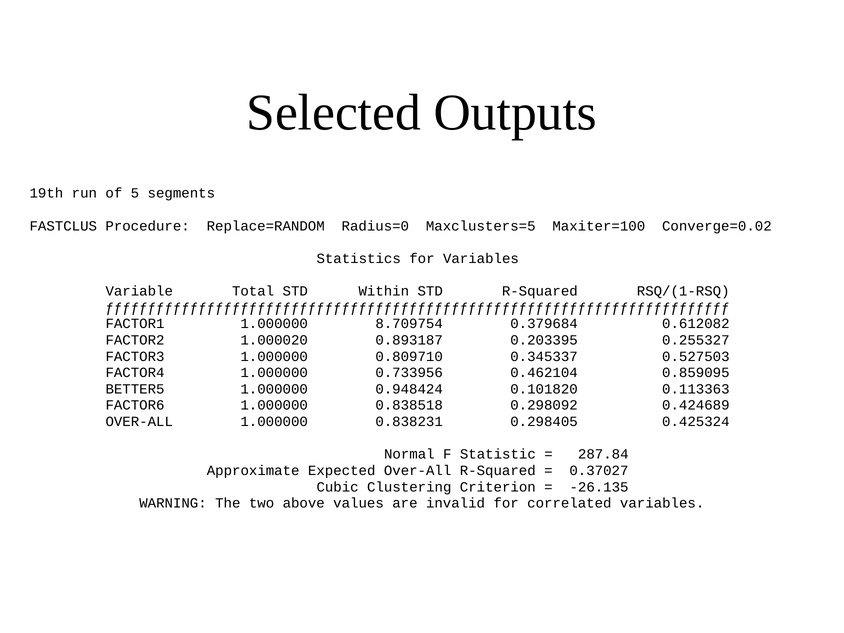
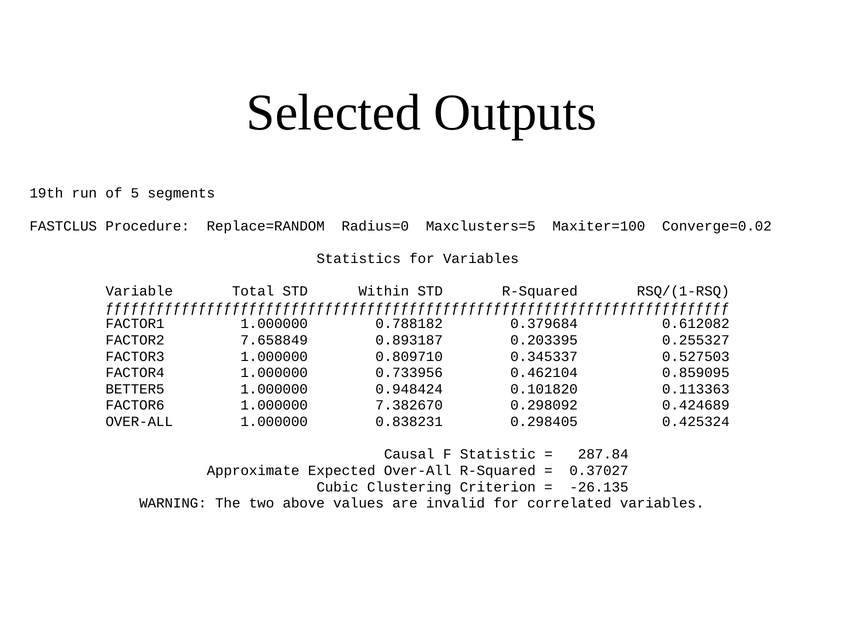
8.709754: 8.709754 -> 0.788182 (409, 324)
1.000020: 1.000020 -> 7.658849 (274, 340)
0.838518: 0.838518 -> 7.382670 (409, 405)
Normal: Normal -> Causal (409, 454)
